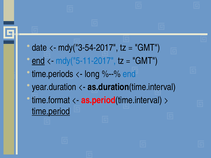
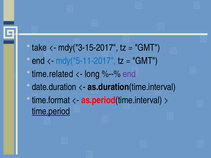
date: date -> take (39, 48)
mdy("3-54-2017: mdy("3-54-2017 -> mdy("3-15-2017 (88, 48)
end underline: present -> none (38, 61)
time.periods: time.periods -> time.related (53, 74)
end colour: blue -> purple (129, 74)
year.duration: year.duration -> date.duration (54, 87)
